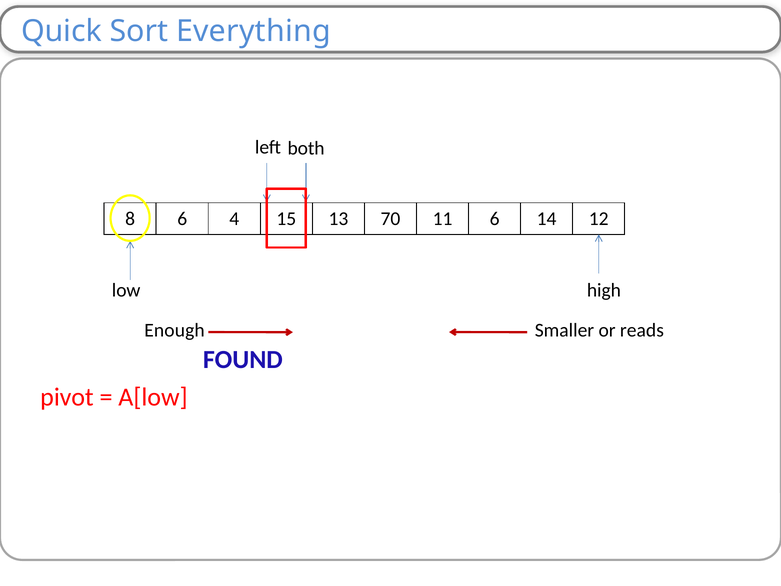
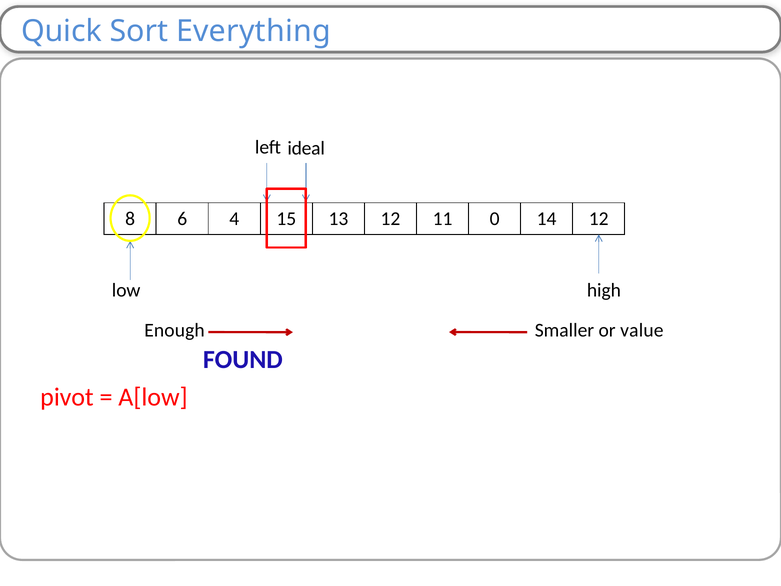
both: both -> ideal (306, 148)
13 70: 70 -> 12 (390, 219)
11 6: 6 -> 0 (495, 219)
reads: reads -> value (642, 330)
